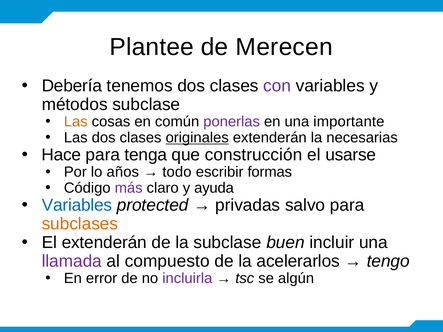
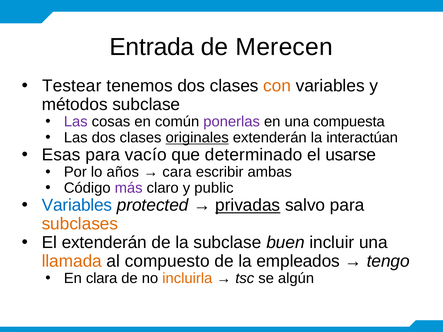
Plantee: Plantee -> Entrada (152, 47)
Debería: Debería -> Testear (72, 86)
con colour: purple -> orange (277, 86)
Las colour: orange -> purple (76, 122)
importante: importante -> compuesta (349, 122)
necesarias: necesarias -> interactúan (362, 138)
Hace: Hace -> Esas (61, 155)
tenga: tenga -> vacío (146, 155)
construcción: construcción -> determinado (254, 155)
todo: todo -> cara (177, 172)
formas: formas -> ambas (270, 172)
ayuda: ayuda -> public (214, 188)
privadas underline: none -> present (248, 205)
llamada colour: purple -> orange (72, 261)
acelerarlos: acelerarlos -> empleados (298, 261)
error: error -> clara (102, 279)
incluirla colour: purple -> orange (187, 279)
